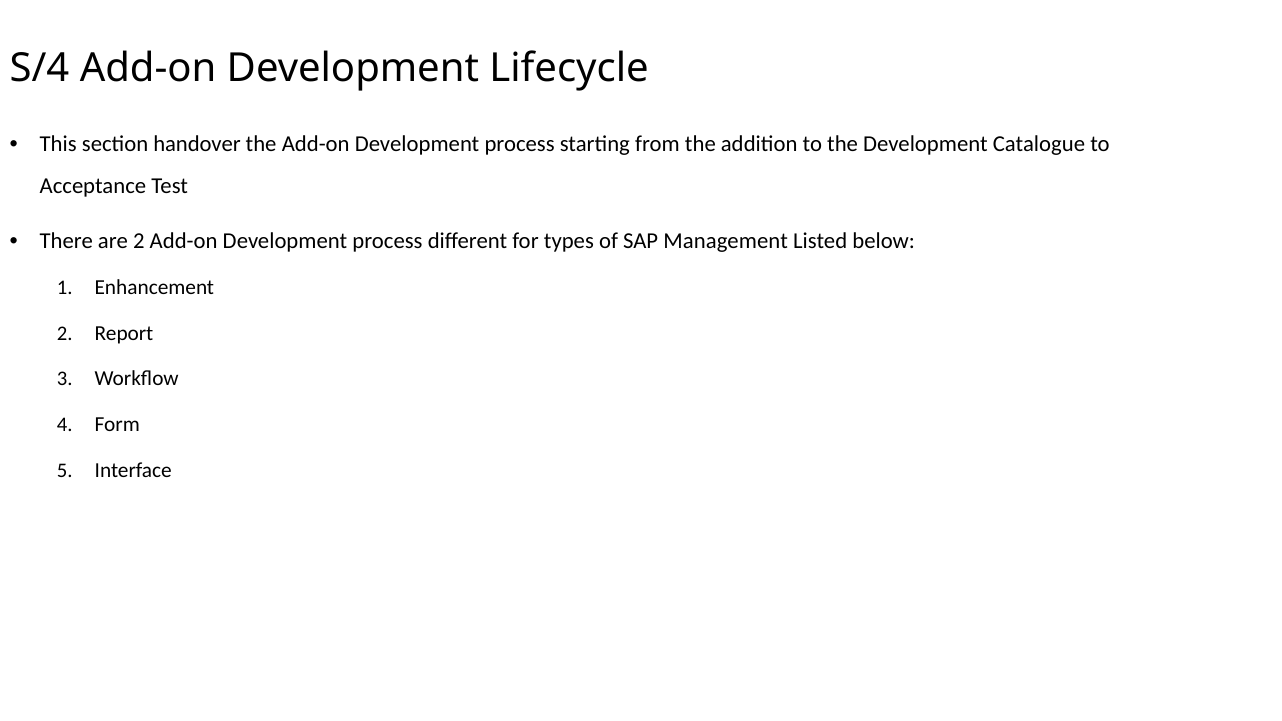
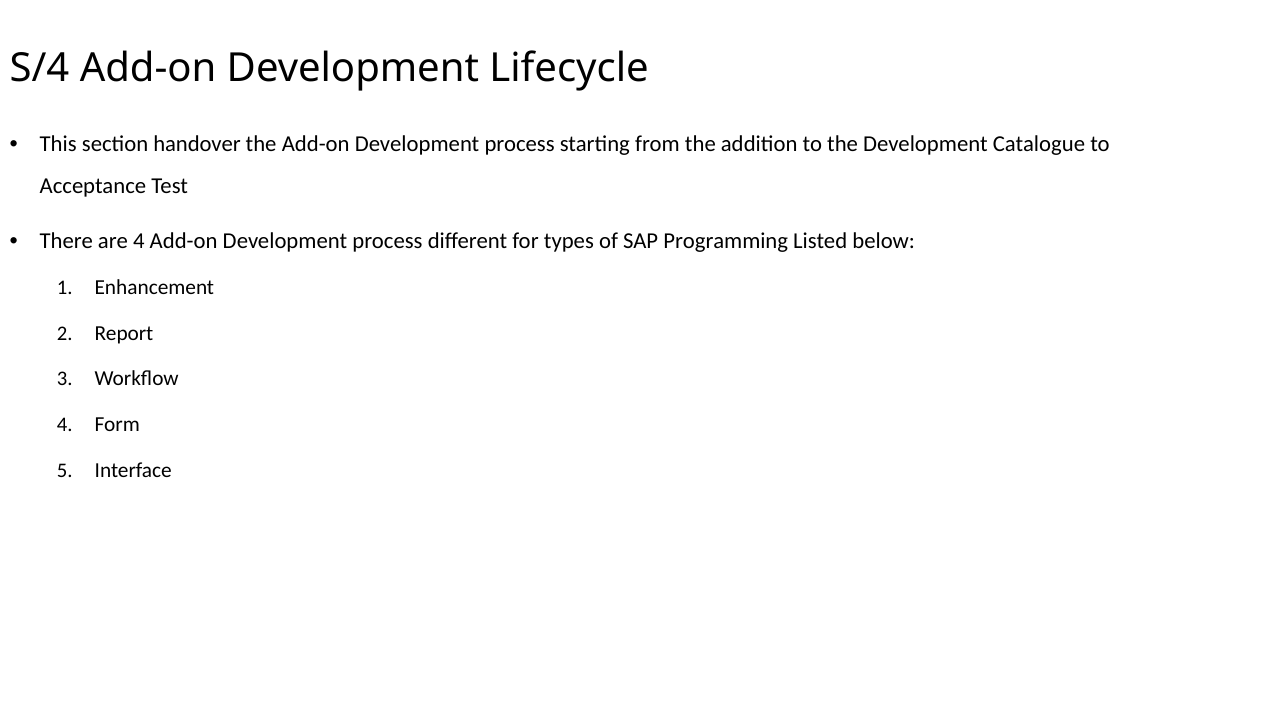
are 2: 2 -> 4 (139, 241)
Management: Management -> Programming (726, 241)
